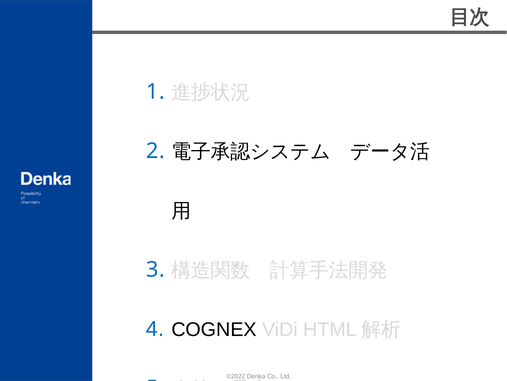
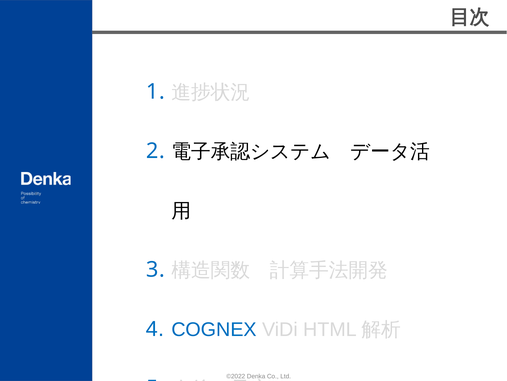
COGNEX colour: black -> blue (214, 329)
